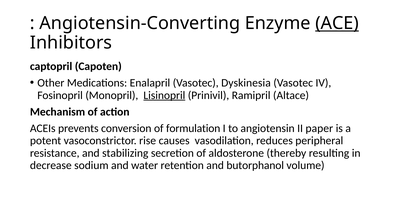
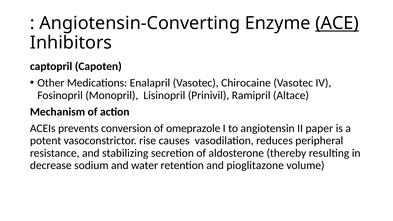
Dyskinesia: Dyskinesia -> Chirocaine (246, 83)
Lisinopril underline: present -> none (164, 95)
formulation: formulation -> omeprazole (193, 128)
butorphanol: butorphanol -> pioglitazone (255, 165)
